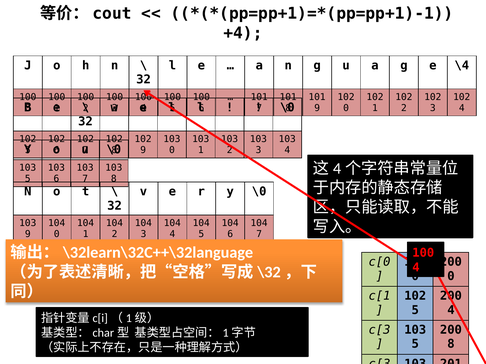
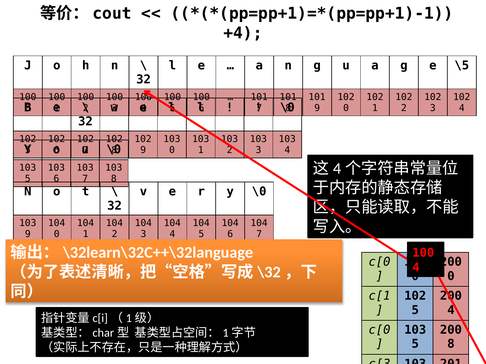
\4: \4 -> \5 (462, 66)
c[3: c[3 -> c[0 (380, 330)
